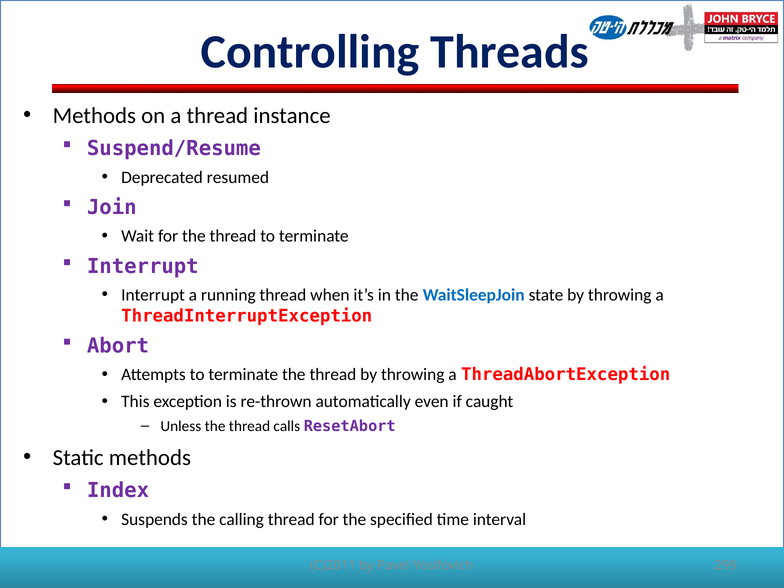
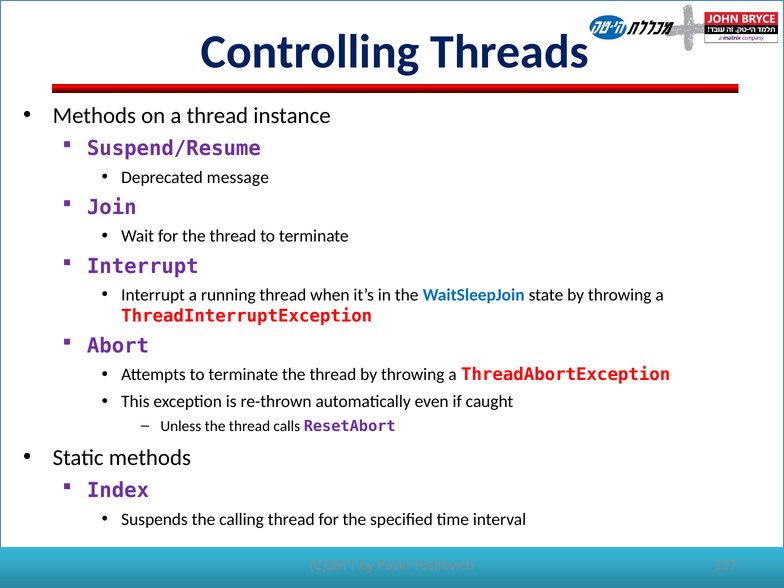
resumed: resumed -> message (238, 177)
299: 299 -> 227 (726, 566)
